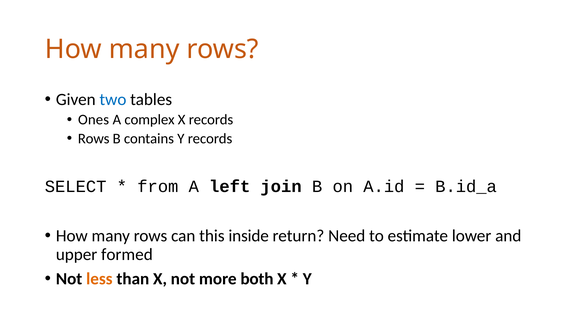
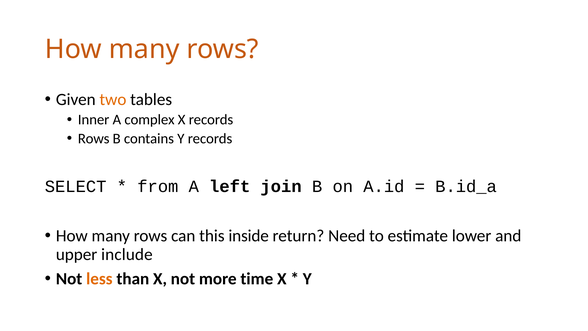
two colour: blue -> orange (113, 99)
Ones: Ones -> Inner (94, 120)
formed: formed -> include (127, 254)
both: both -> time (257, 279)
